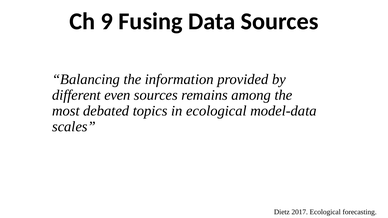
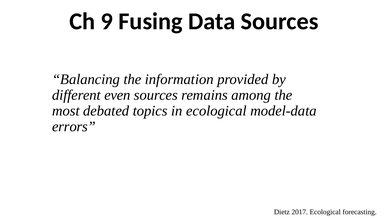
scales: scales -> errors (74, 127)
